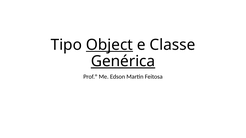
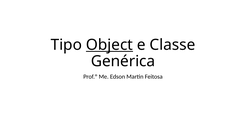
Genérica underline: present -> none (123, 61)
